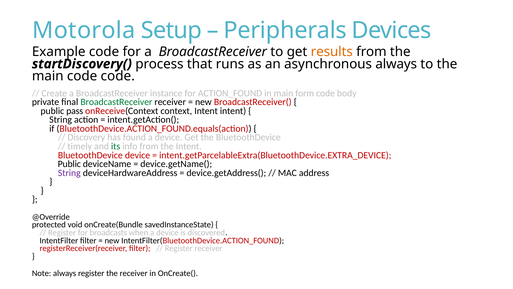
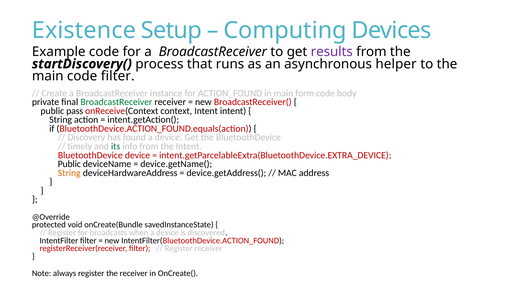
Motorola: Motorola -> Existence (84, 30)
Peripherals: Peripherals -> Computing (285, 30)
results colour: orange -> purple (332, 52)
asynchronous always: always -> helper (396, 64)
code code: code -> filter (118, 76)
String colour: purple -> orange (69, 173)
